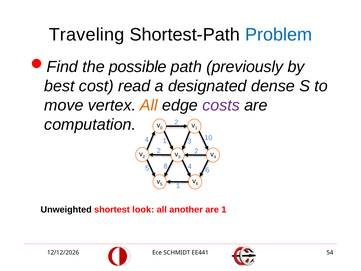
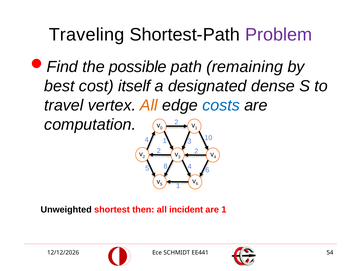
Problem colour: blue -> purple (279, 35)
previously: previously -> remaining (245, 67)
read: read -> itself (134, 86)
move: move -> travel (64, 105)
costs colour: purple -> blue (221, 105)
look: look -> then (143, 209)
another: another -> incident (186, 209)
